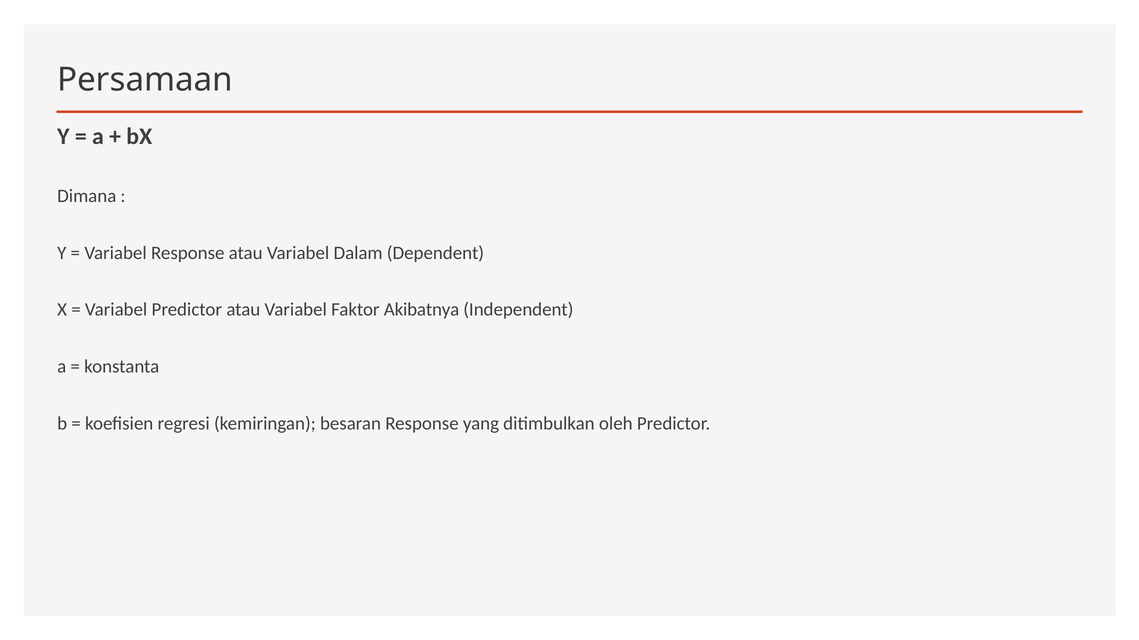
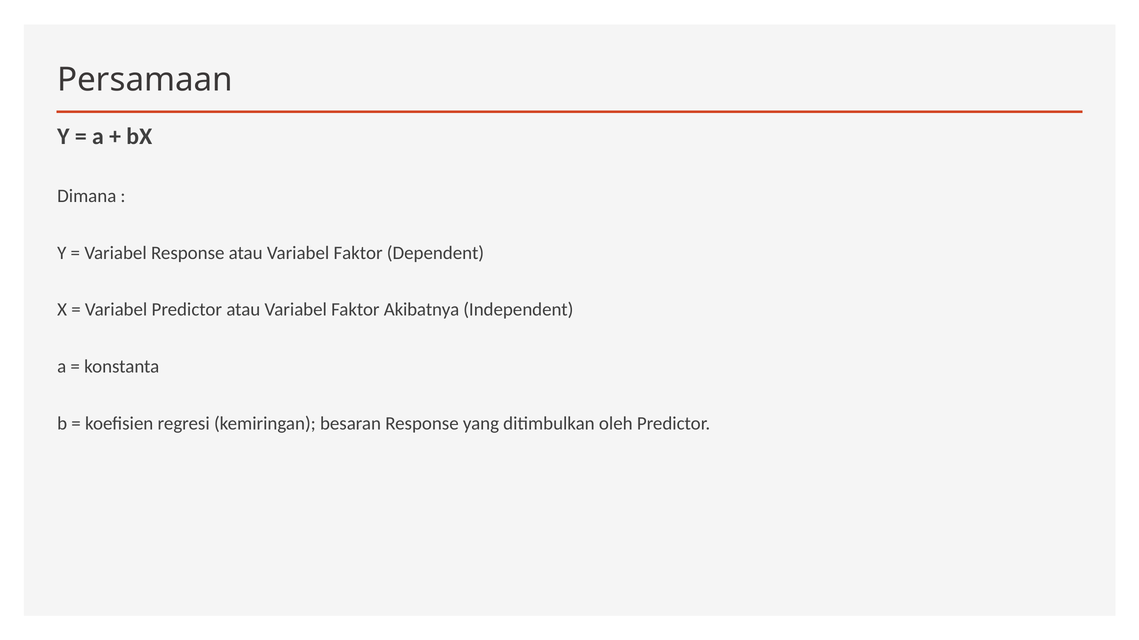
Response atau Variabel Dalam: Dalam -> Faktor (358, 253)
